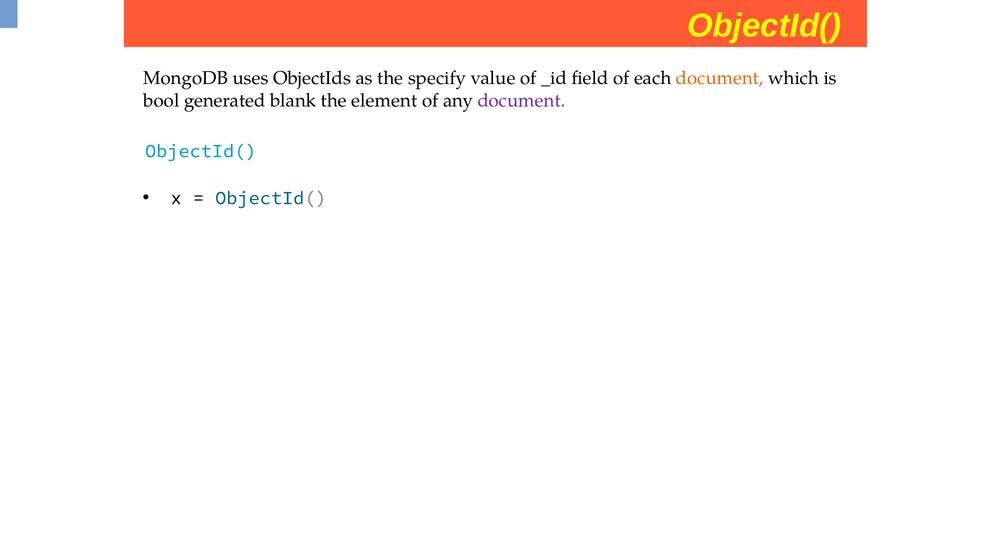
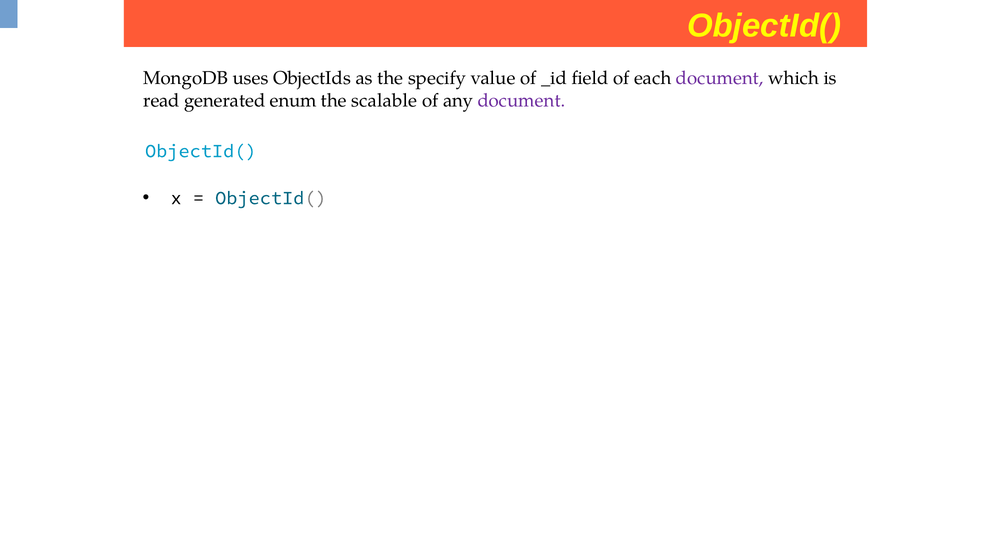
document colour: orange -> purple (720, 78)
bool: bool -> read (162, 100)
blank: blank -> enum (293, 100)
element: element -> scalable (384, 100)
